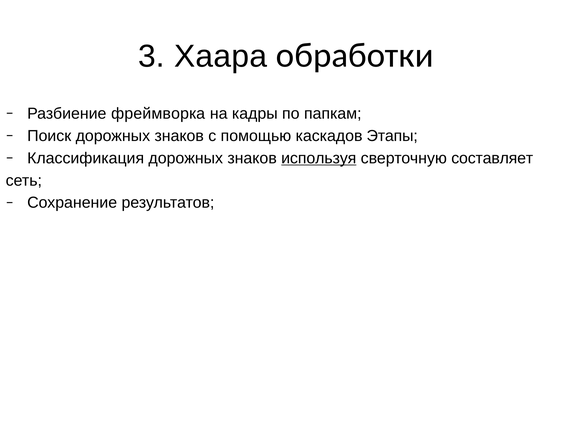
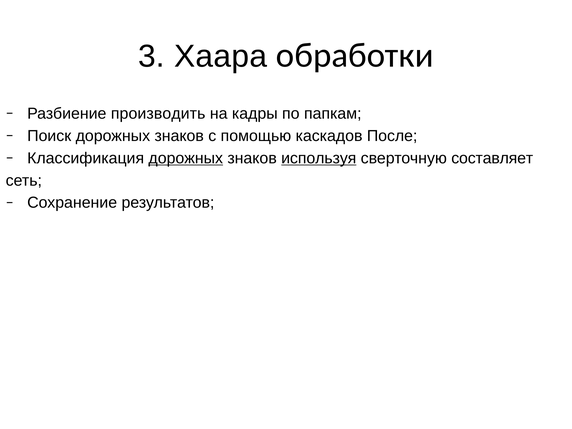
фреймворка: фреймворка -> производить (158, 114)
Этапы: Этапы -> После (392, 136)
дорожных underline: none -> present (186, 158)
